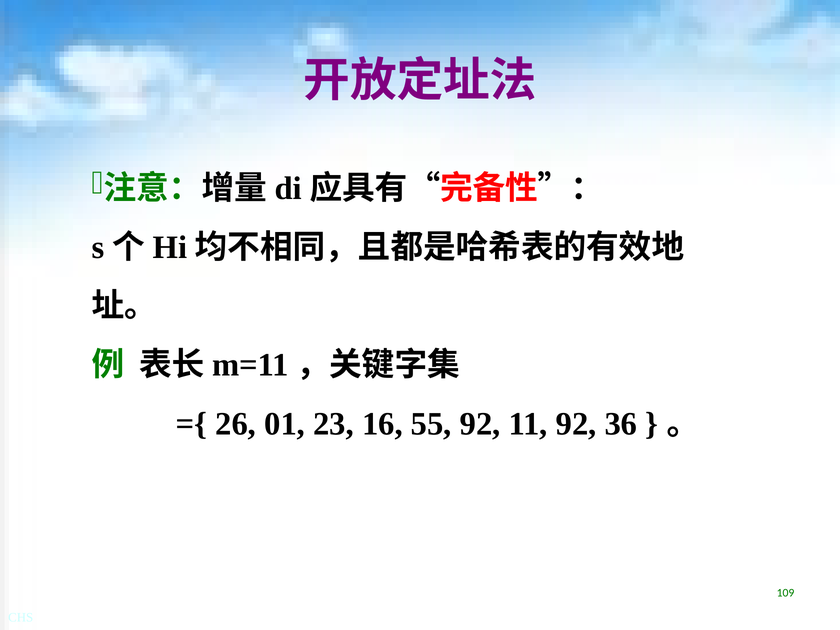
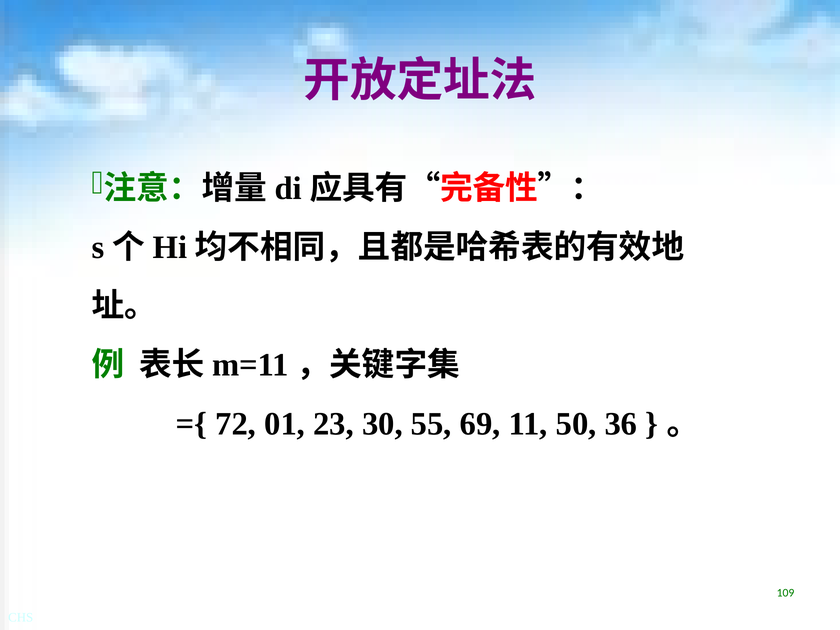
26: 26 -> 72 (236, 424)
16: 16 -> 30 (382, 424)
55 92: 92 -> 69 (480, 424)
11 92: 92 -> 50 (576, 424)
